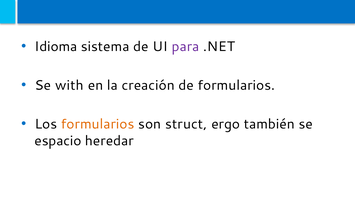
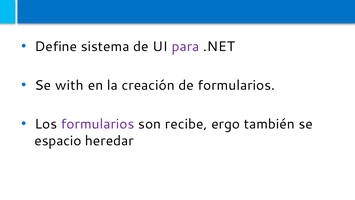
Idioma: Idioma -> Define (56, 47)
formularios colour: orange -> purple (98, 124)
struct: struct -> recibe (186, 124)
